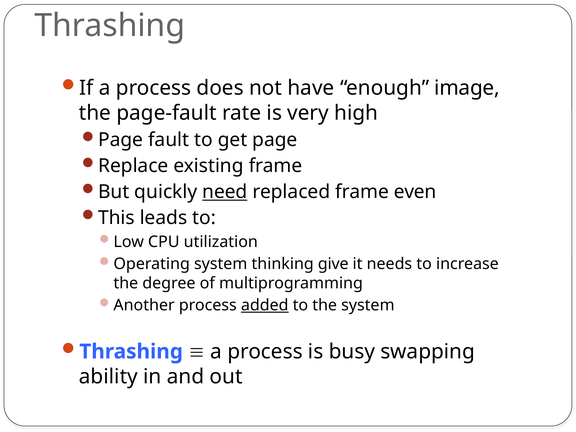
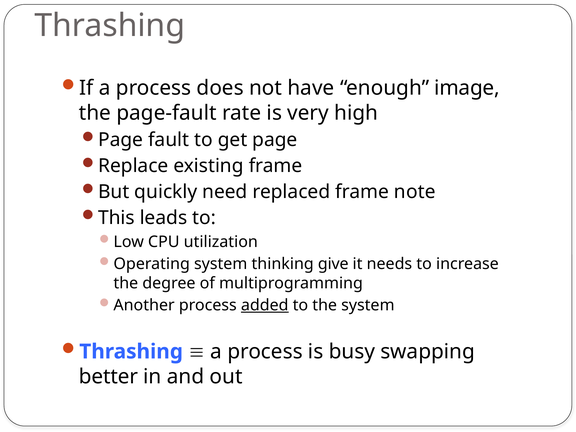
need underline: present -> none (225, 192)
even: even -> note (415, 192)
ability: ability -> better (108, 377)
